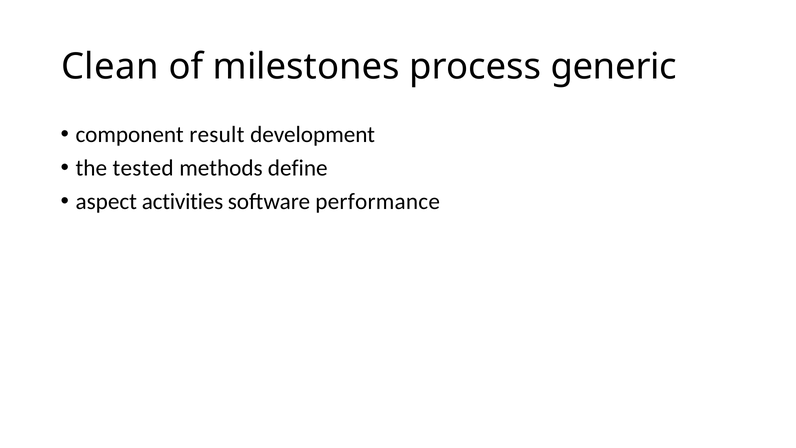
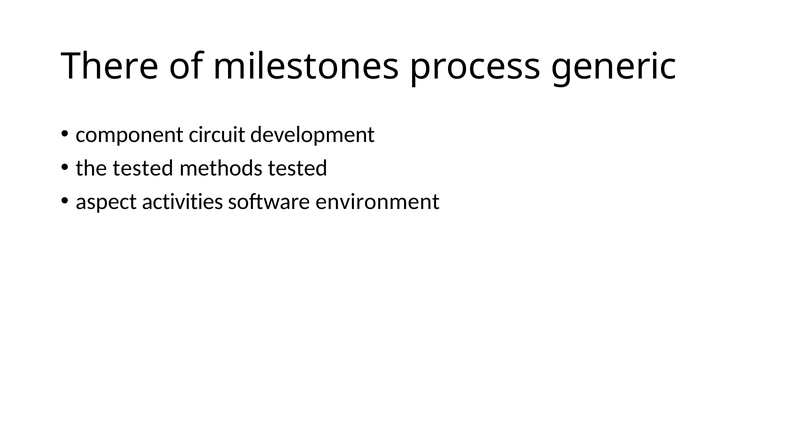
Clean: Clean -> There (110, 67)
result: result -> circuit (217, 135)
methods define: define -> tested (298, 168)
performance: performance -> environment (378, 201)
